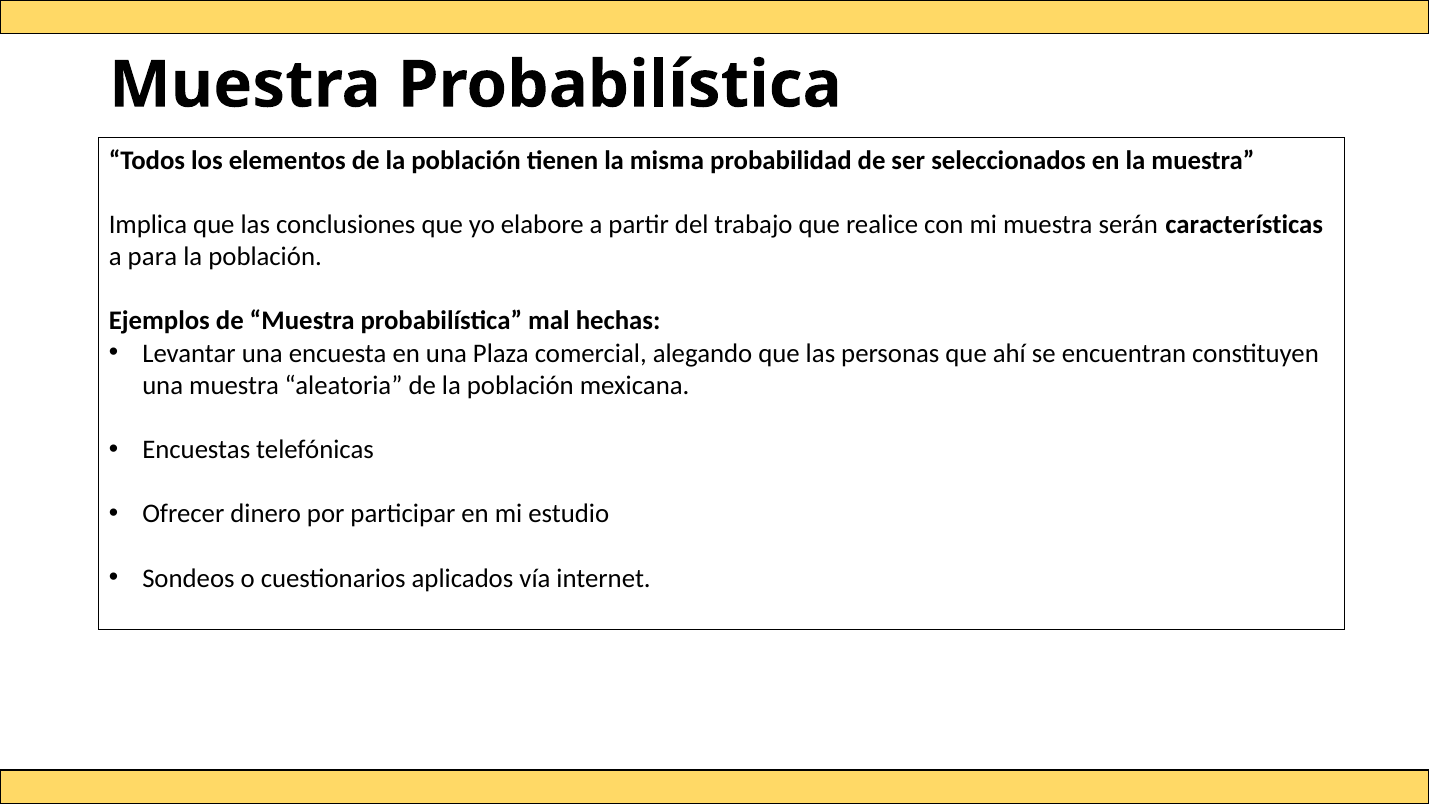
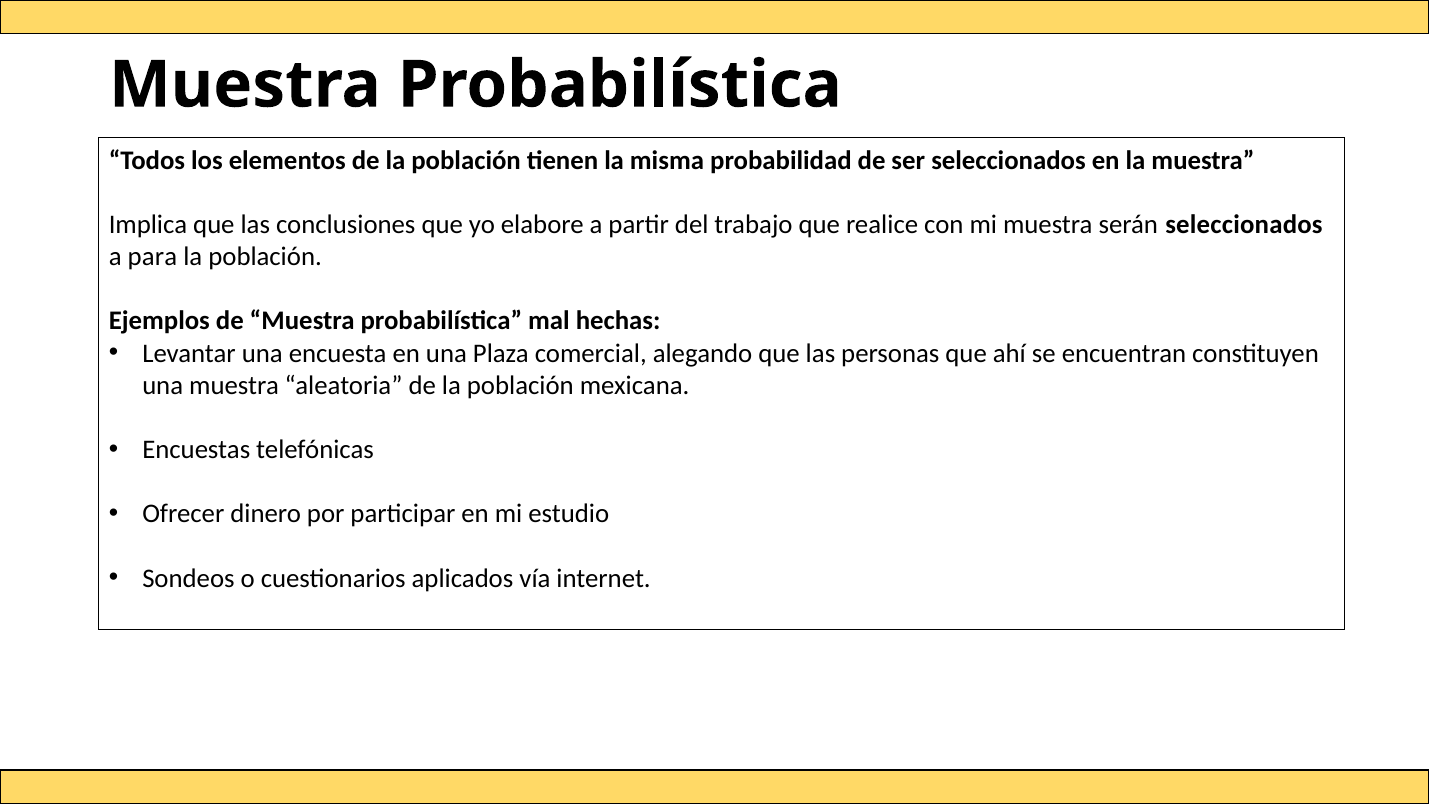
serán características: características -> seleccionados (1244, 225)
